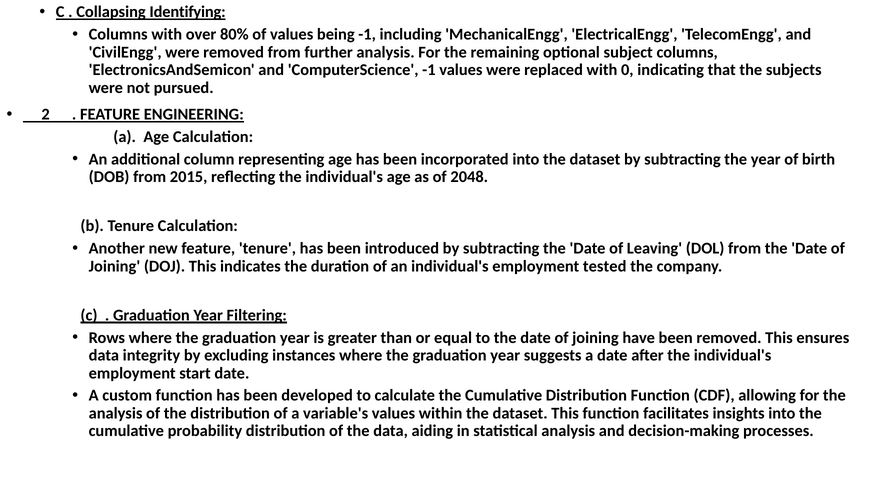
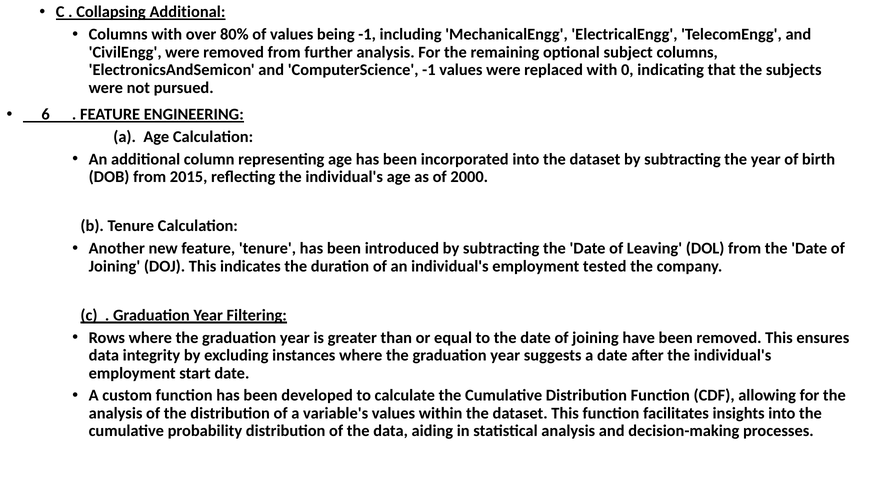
Collapsing Identifying: Identifying -> Additional (187, 12)
2: 2 -> 6 (46, 114)
2048: 2048 -> 2000 (469, 177)
